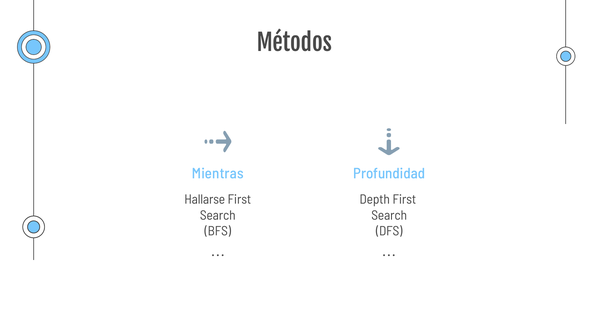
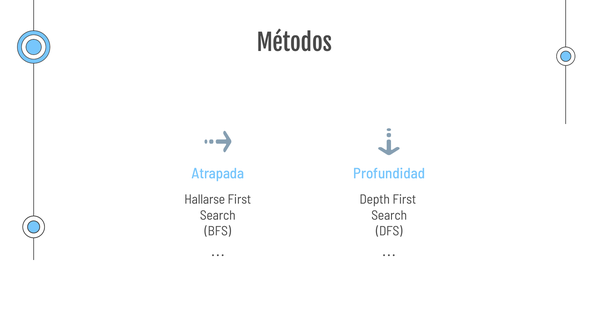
Mientras: Mientras -> Atrapada (218, 174)
